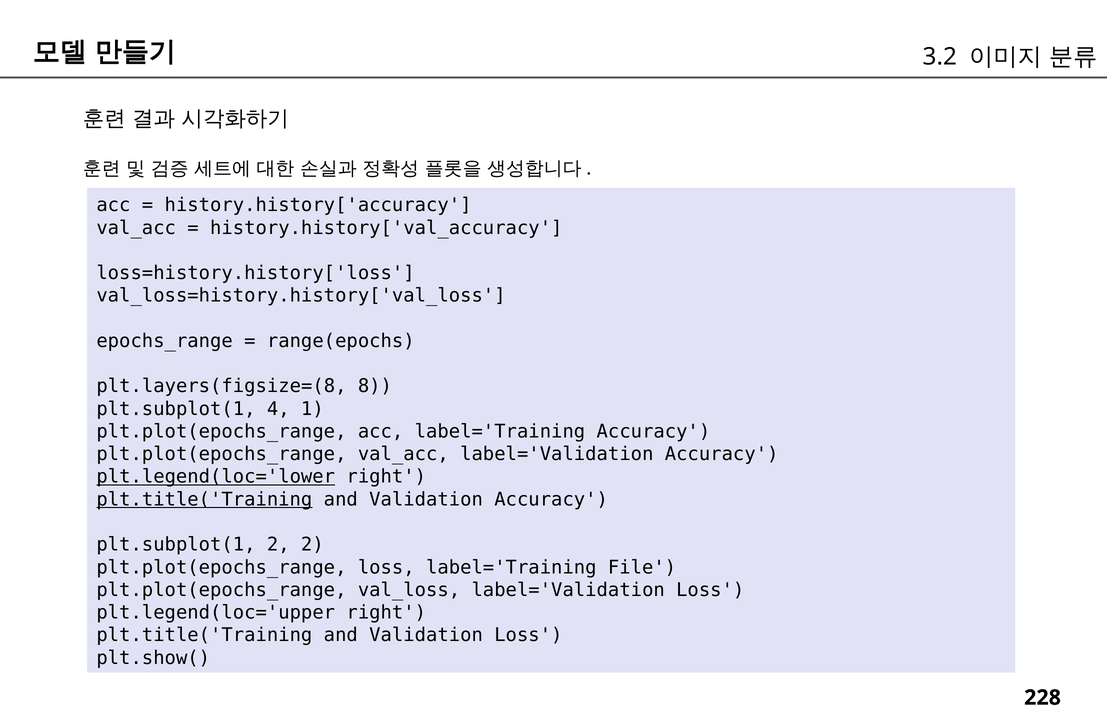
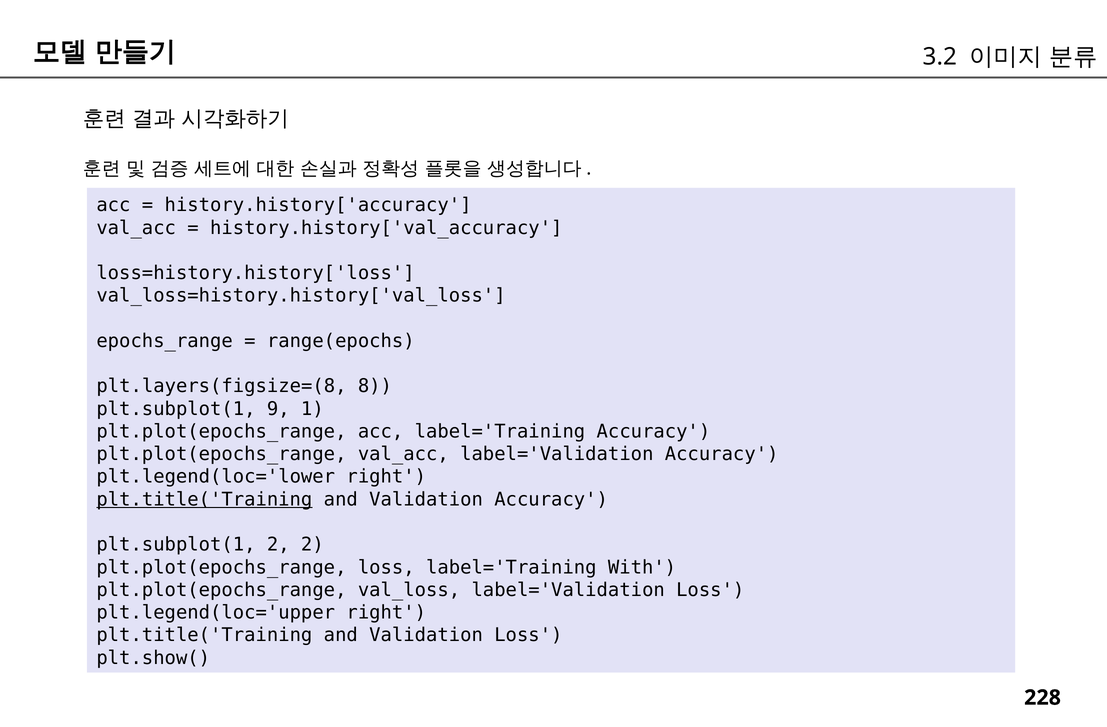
4: 4 -> 9 (278, 409)
plt.legend(loc='lower underline: present -> none (216, 477)
File: File -> With (642, 567)
